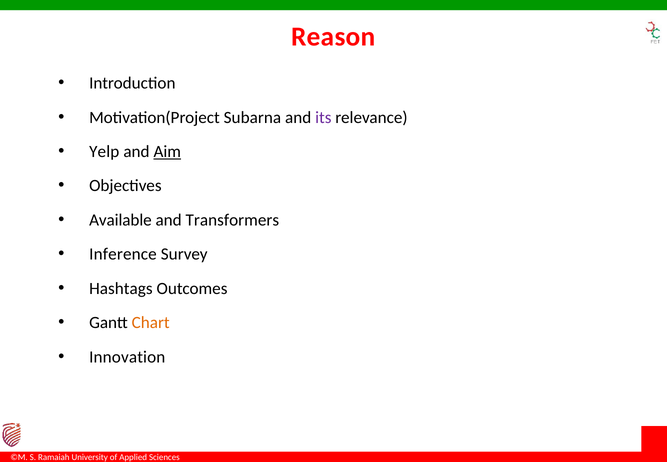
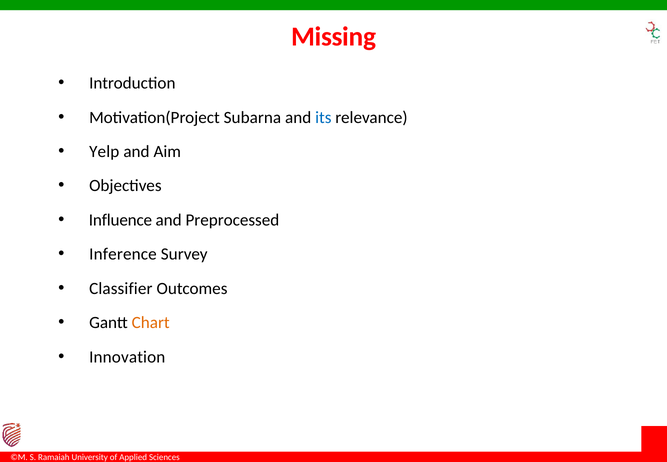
Reason: Reason -> Missing (334, 37)
its colour: purple -> blue (323, 117)
Aim underline: present -> none (167, 152)
Available: Available -> Influence (120, 220)
Transformers: Transformers -> Preprocessed (232, 220)
Hashtags: Hashtags -> Classifier (121, 288)
